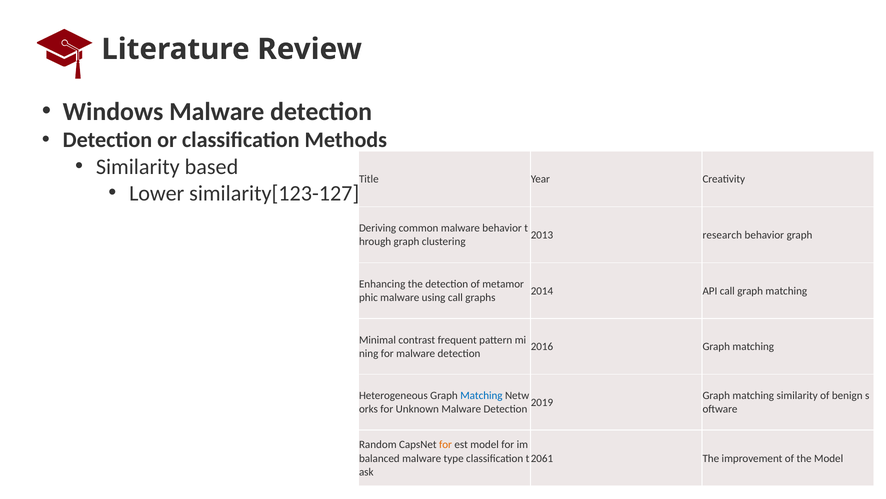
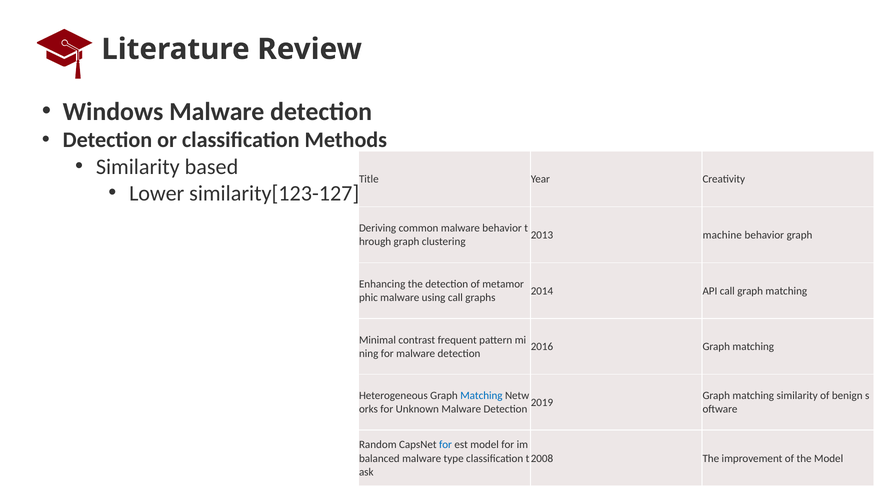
research: research -> machine (722, 235)
for colour: orange -> blue (446, 444)
2061: 2061 -> 2008 (542, 458)
